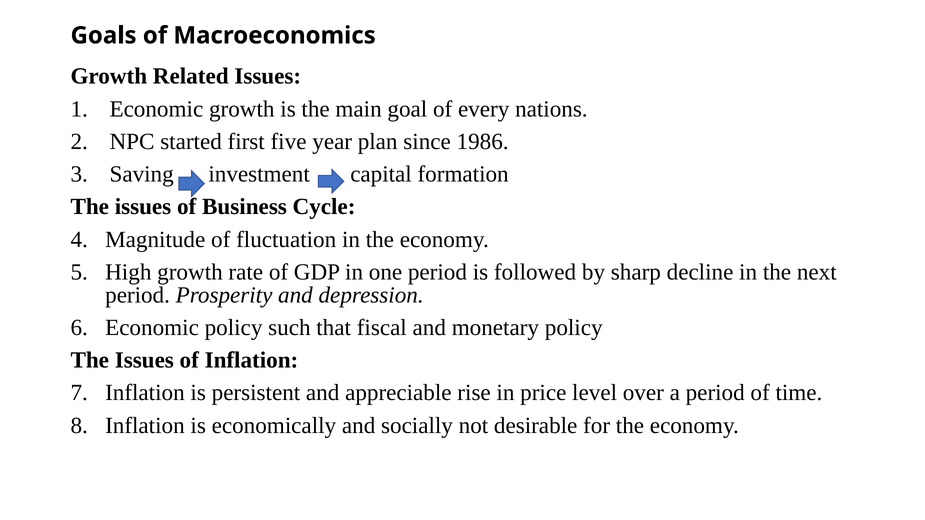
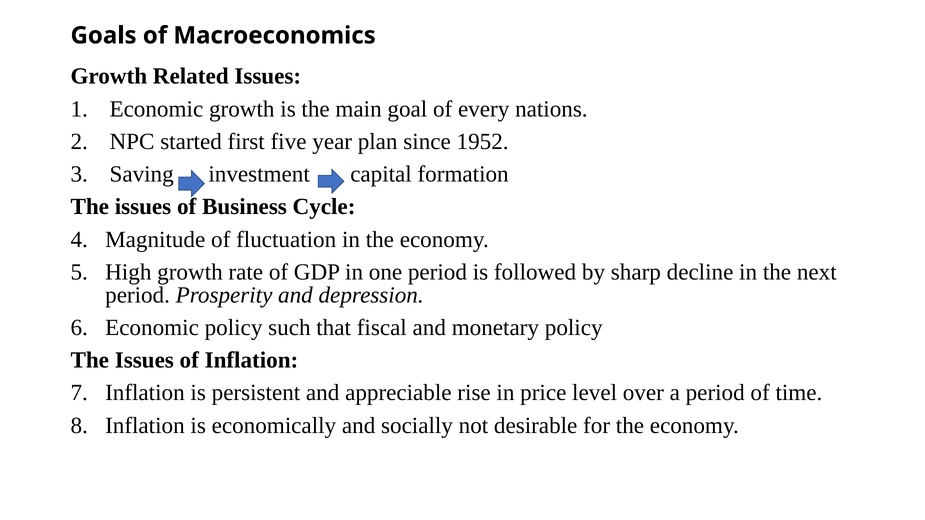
1986: 1986 -> 1952 (483, 142)
